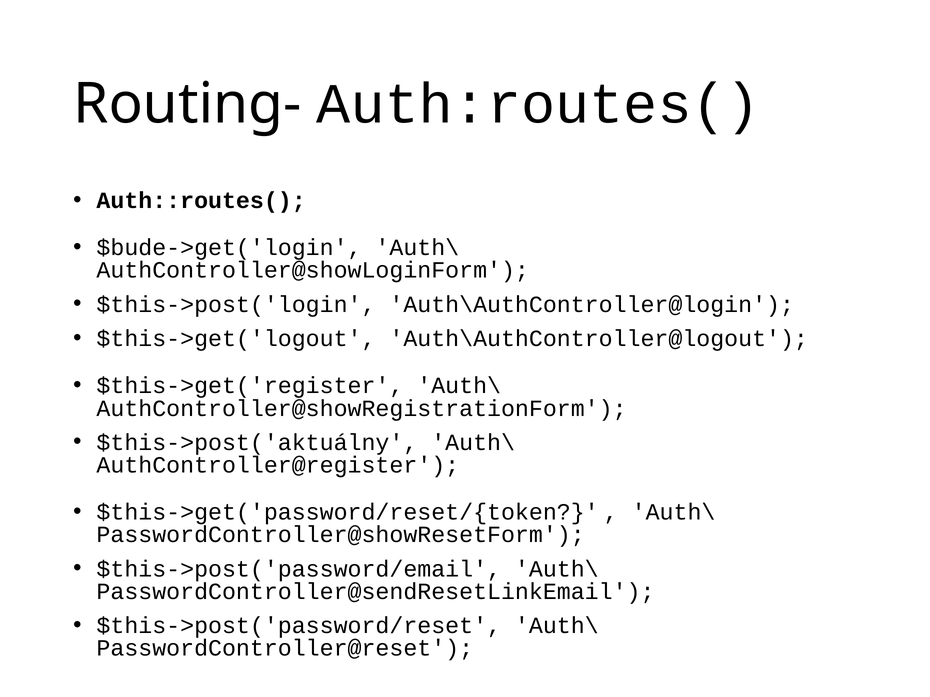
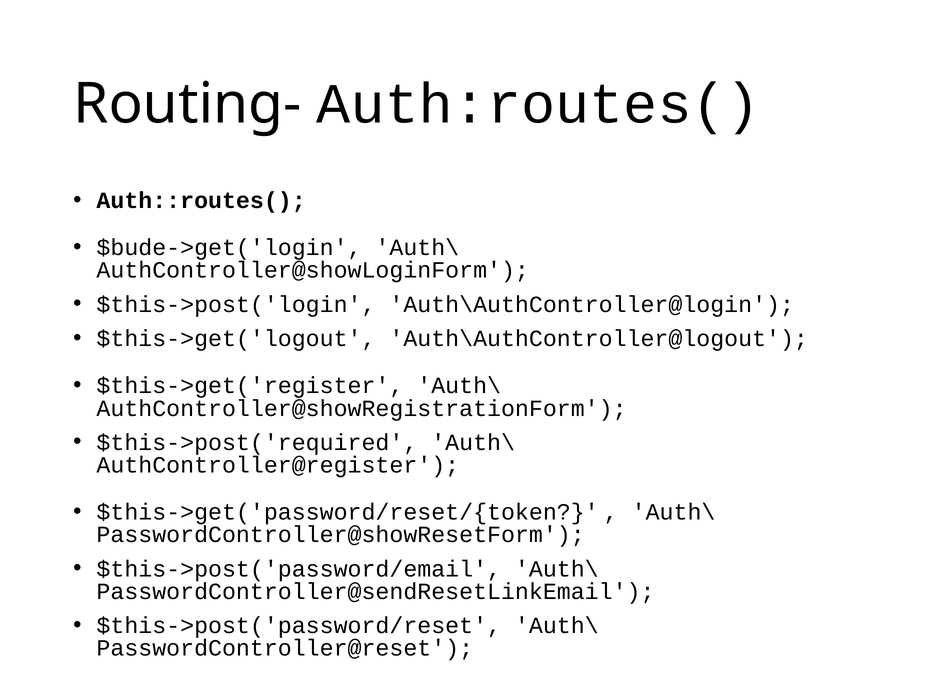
$this->post('aktuálny: $this->post('aktuálny -> $this->post('required (257, 443)
